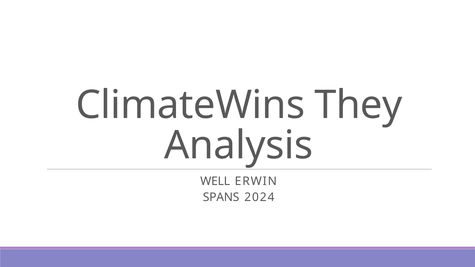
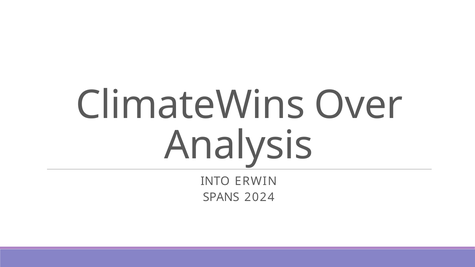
They: They -> Over (359, 105)
WELL: WELL -> INTO (215, 181)
